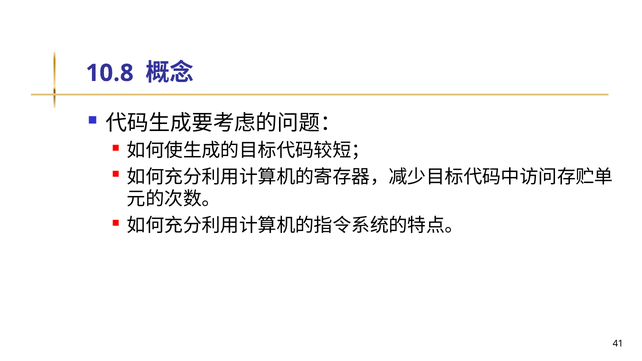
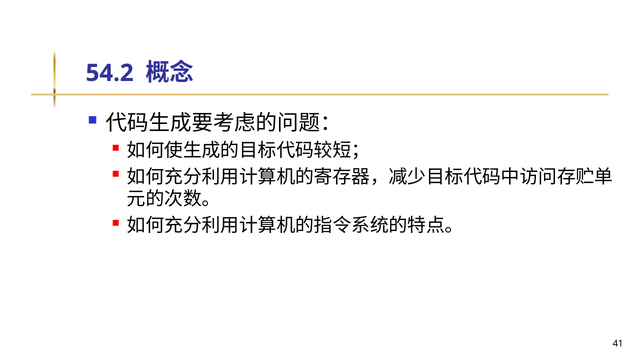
10.8: 10.8 -> 54.2 (110, 73)
